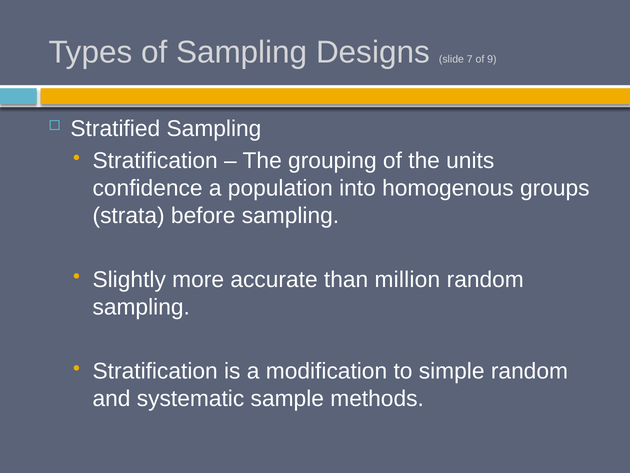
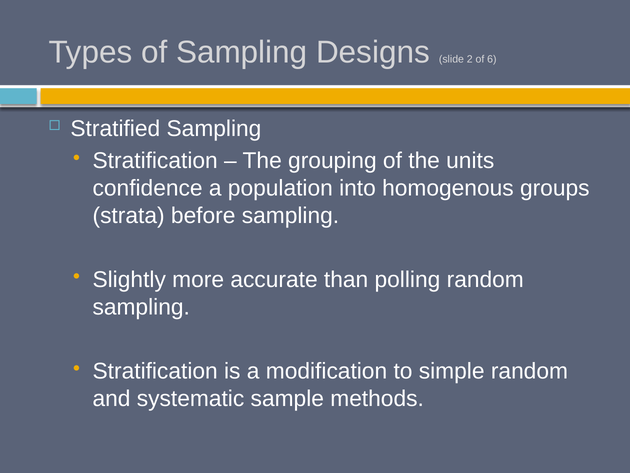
7: 7 -> 2 (470, 59)
9: 9 -> 6 (492, 59)
million: million -> polling (407, 279)
